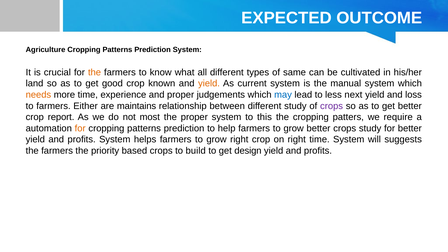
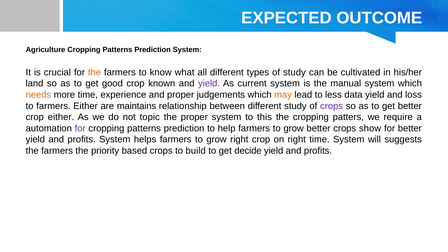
of same: same -> study (294, 72)
yield colour: orange -> purple (209, 84)
may colour: blue -> orange (283, 95)
next: next -> data (353, 95)
crop report: report -> either (61, 117)
most: most -> topic (150, 117)
for colour: orange -> purple (80, 128)
crops study: study -> show (370, 128)
design: design -> decide (248, 151)
